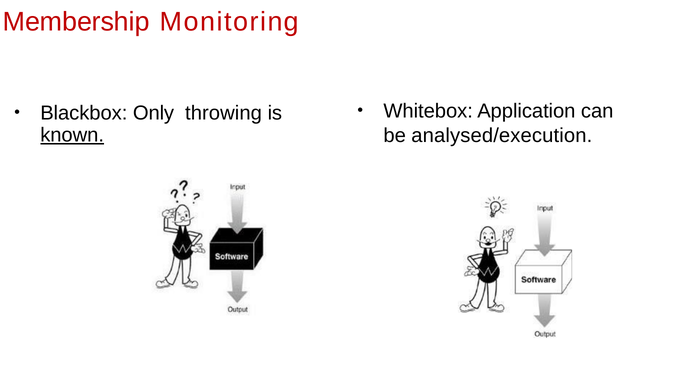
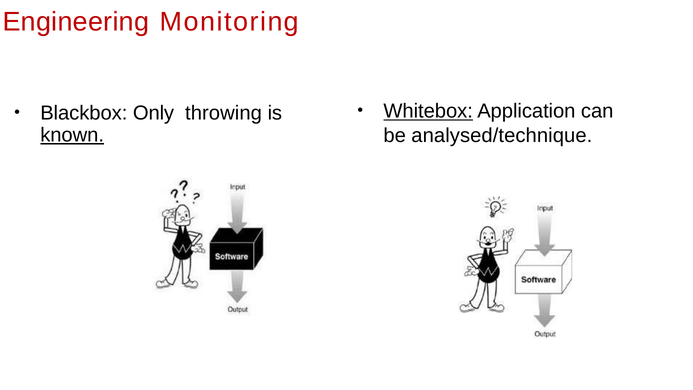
Membership: Membership -> Engineering (76, 22)
Whitebox underline: none -> present (428, 111)
analysed/execution: analysed/execution -> analysed/technique (502, 135)
